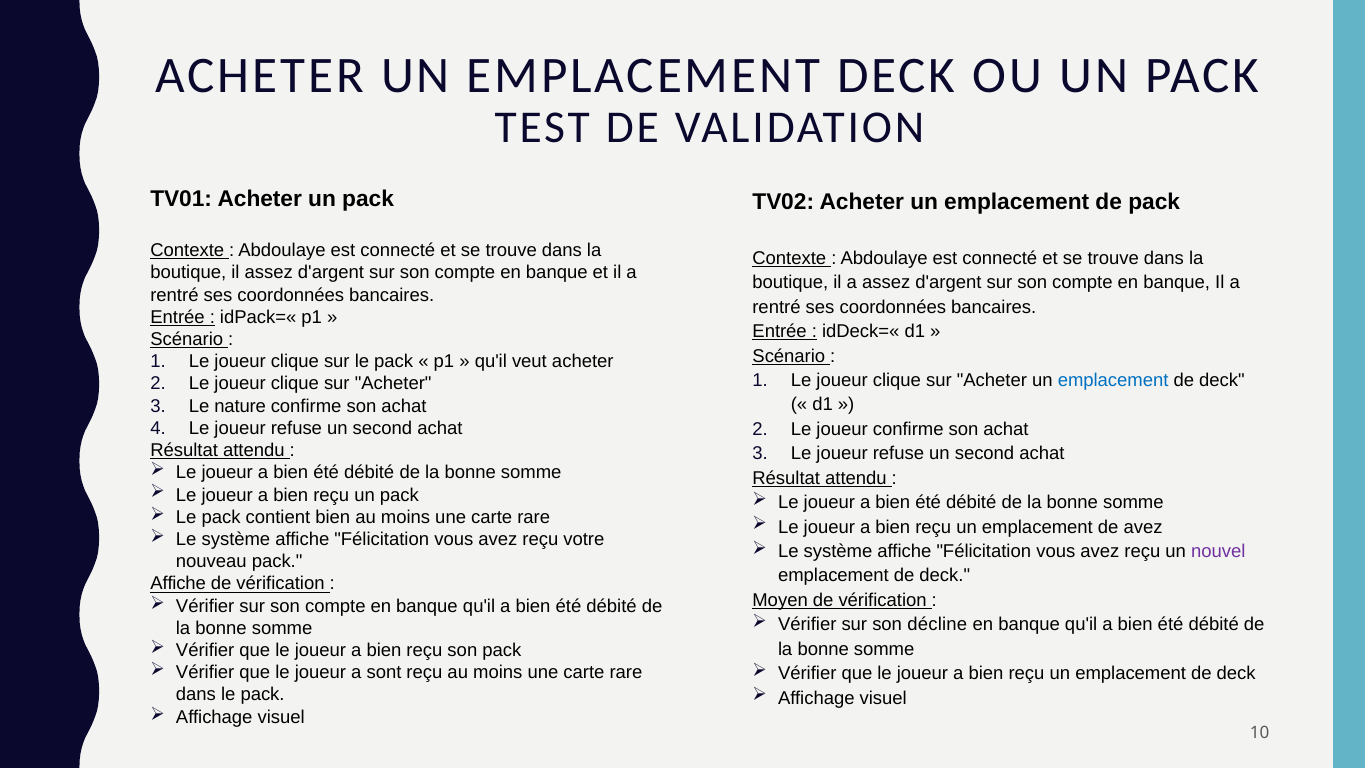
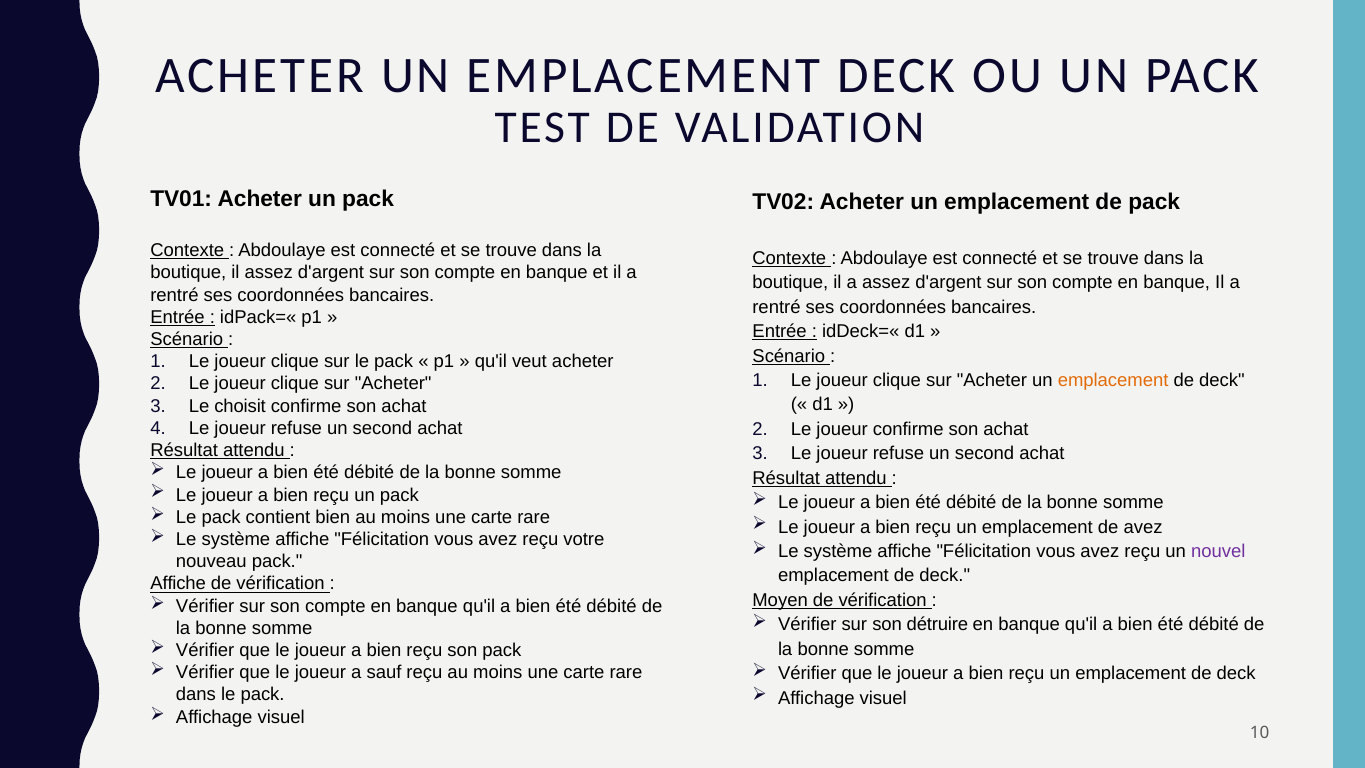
emplacement colour: blue -> orange (1113, 380)
nature: nature -> choisit (240, 406)
décline: décline -> détruire (937, 625)
sont: sont -> sauf (384, 672)
